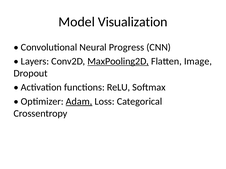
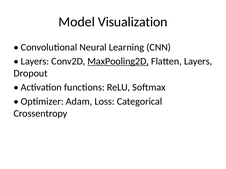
Progress: Progress -> Learning (127, 47)
Flatten Image: Image -> Layers (198, 61)
Adam underline: present -> none (79, 102)
